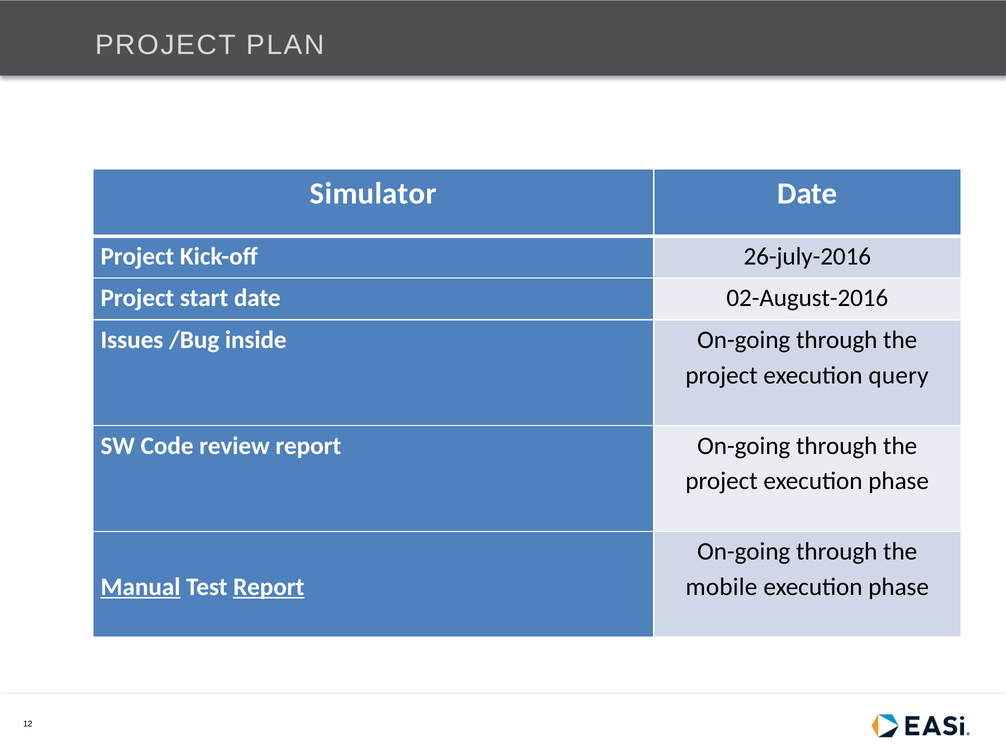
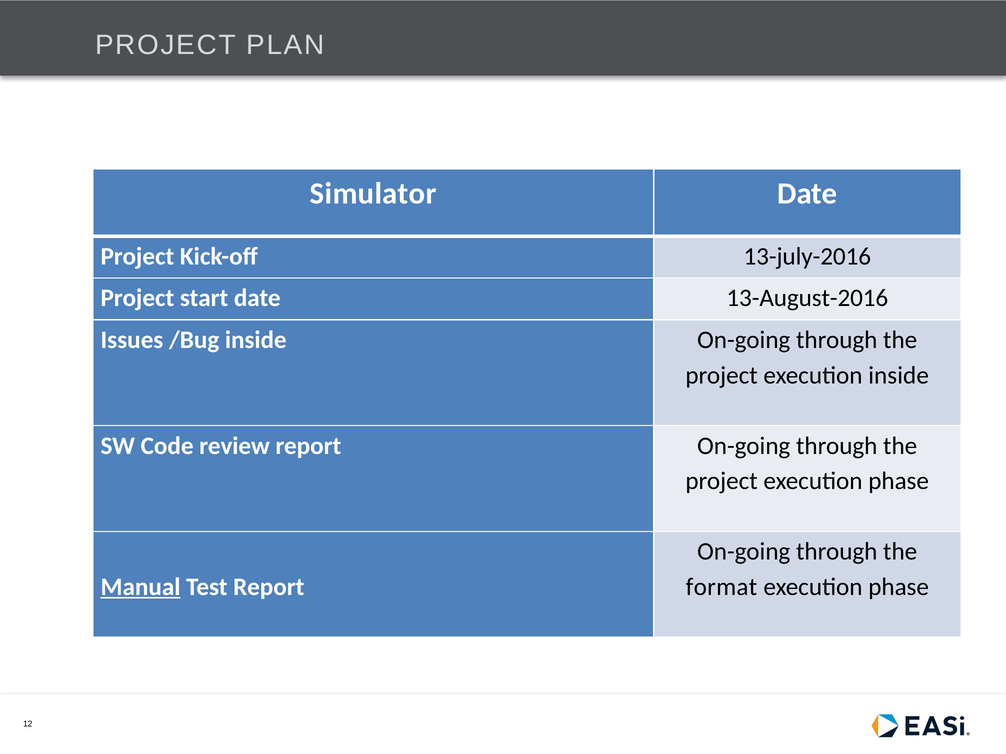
26-july-2016: 26-july-2016 -> 13-july-2016 (807, 257)
02-August-2016: 02-August-2016 -> 13-August-2016 (807, 298)
execution query: query -> inside (899, 376)
Report underline: present -> none (269, 587)
mobile: mobile -> format (721, 587)
